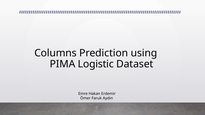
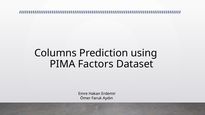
Logistic: Logistic -> Factors (96, 64)
